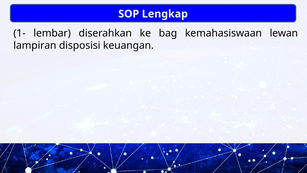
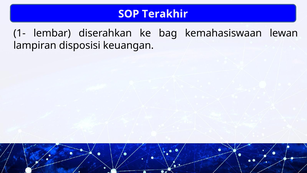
Lengkap: Lengkap -> Terakhir (165, 14)
